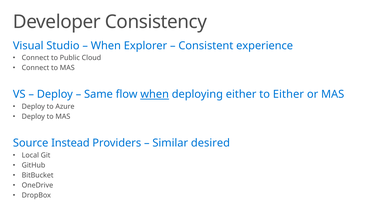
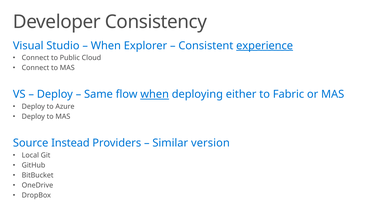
experience underline: none -> present (265, 46)
to Either: Either -> Fabric (288, 94)
desired: desired -> version (210, 143)
